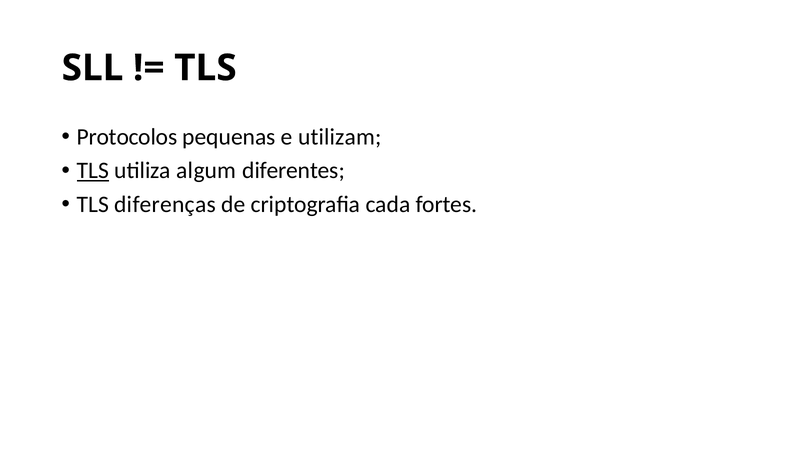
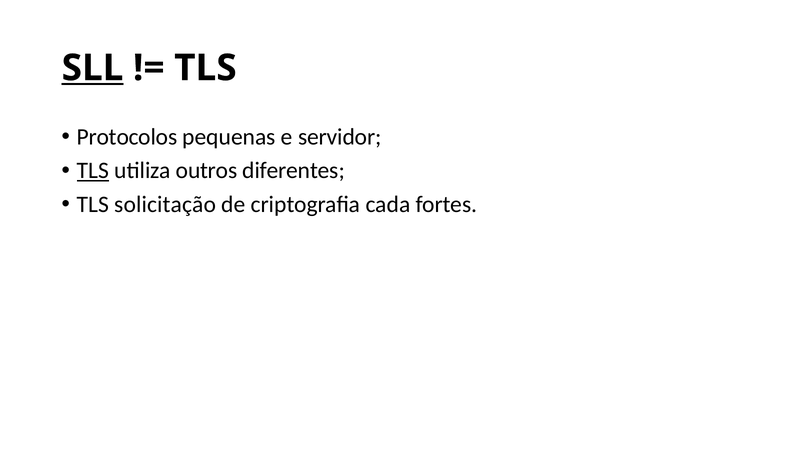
SLL underline: none -> present (93, 68)
utilizam: utilizam -> servidor (340, 137)
algum: algum -> outros (207, 170)
diferenças: diferenças -> solicitação (165, 204)
